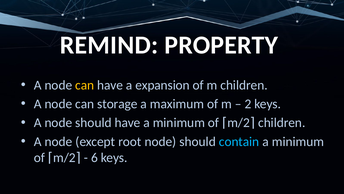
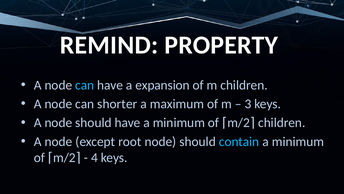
can colour: yellow -> light blue (85, 85)
storage: storage -> shorter (117, 104)
2: 2 -> 3 (248, 104)
6: 6 -> 4 (94, 157)
